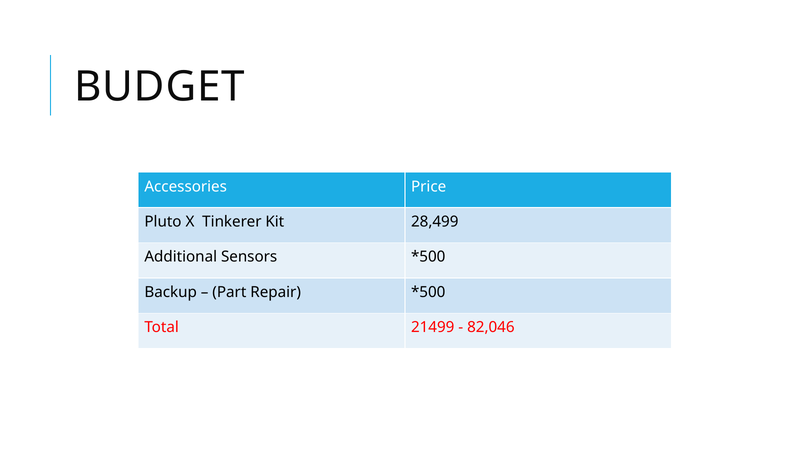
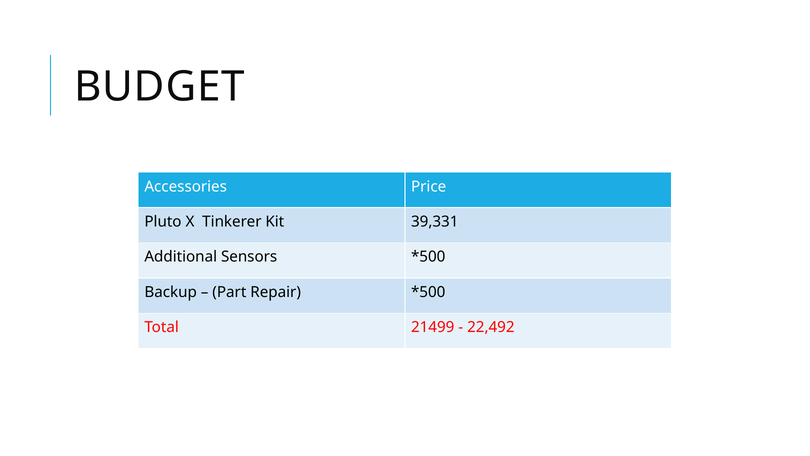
28,499: 28,499 -> 39,331 (435, 222)
82,046: 82,046 -> 22,492 (491, 327)
